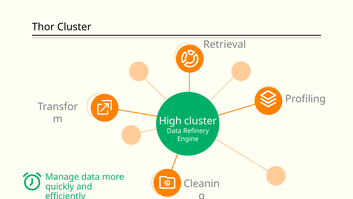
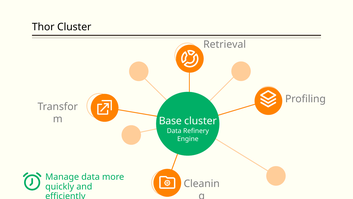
High: High -> Base (170, 121)
